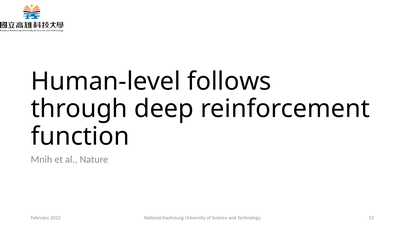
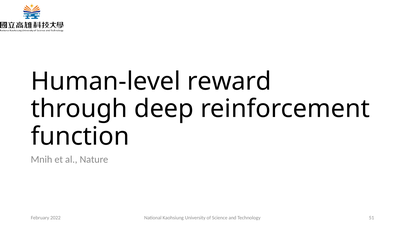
follows: follows -> reward (229, 82)
